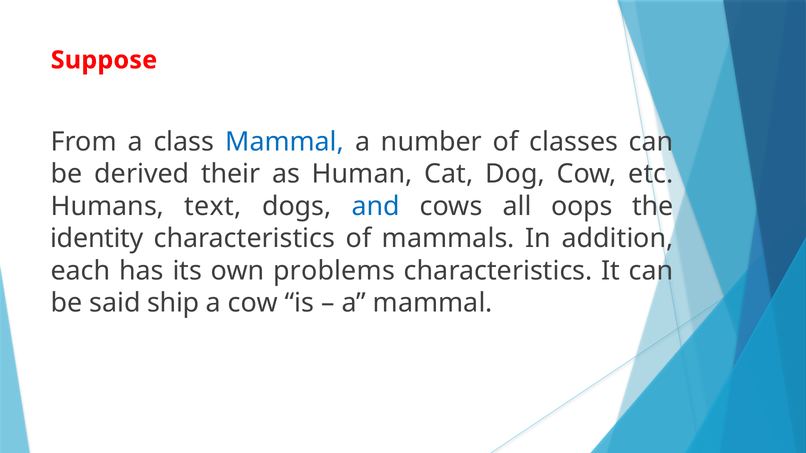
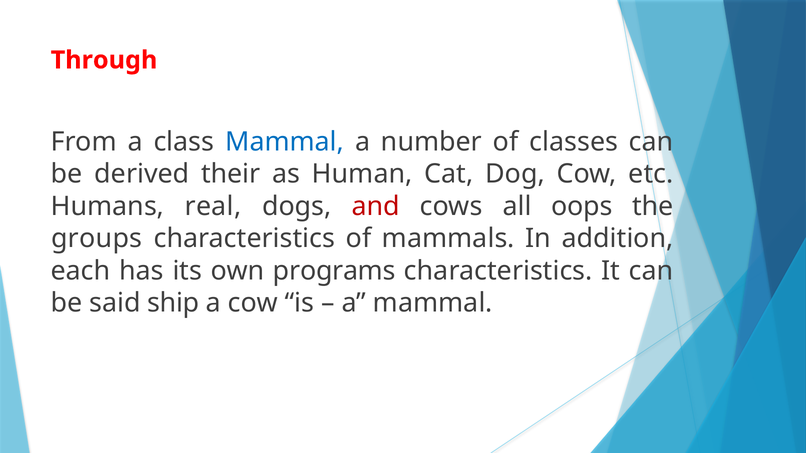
Suppose: Suppose -> Through (104, 60)
text: text -> real (213, 206)
and colour: blue -> red (376, 206)
identity: identity -> groups (97, 239)
problems: problems -> programs (334, 271)
